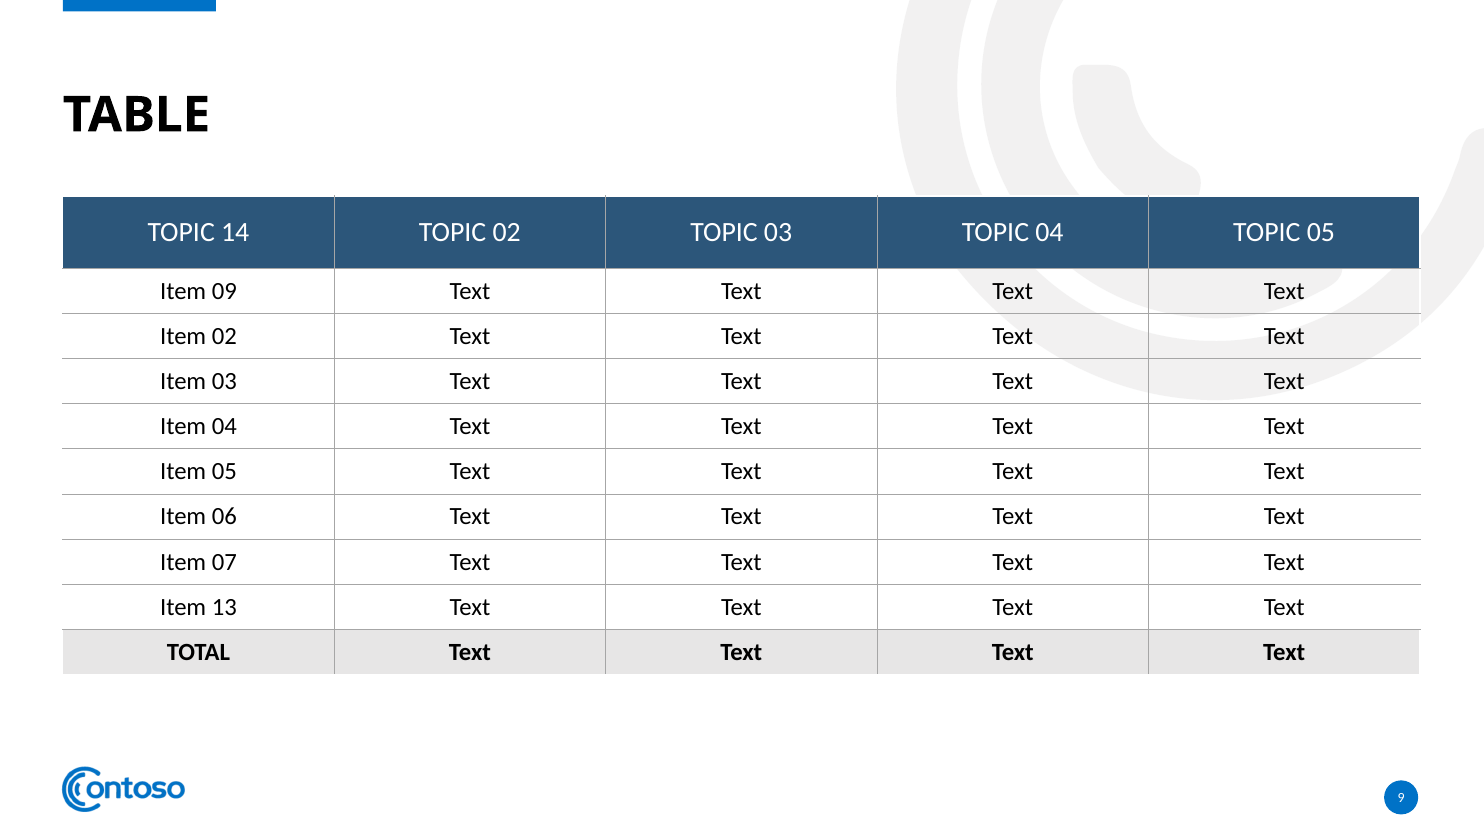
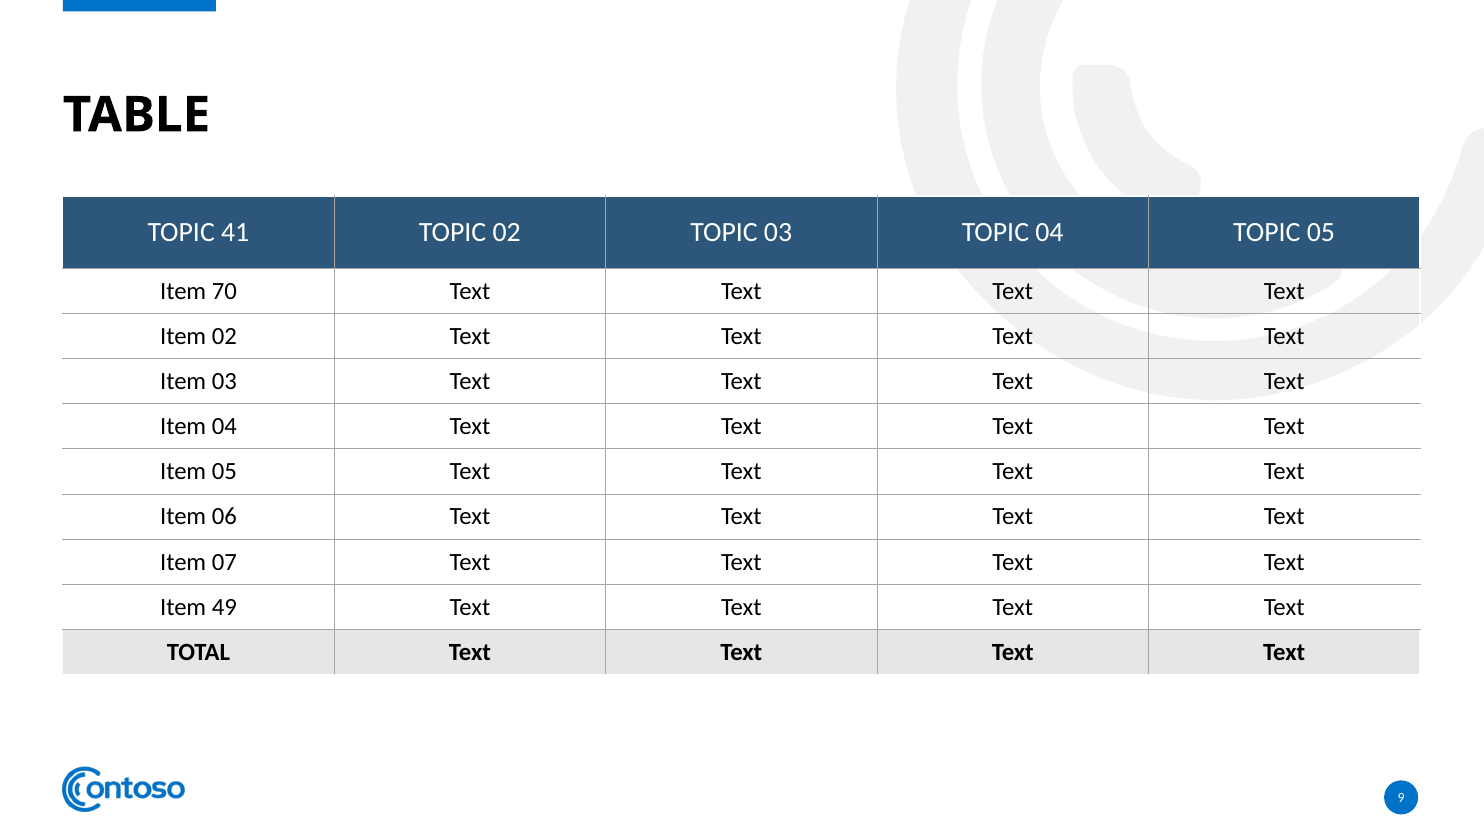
14: 14 -> 41 (235, 232)
09: 09 -> 70 (224, 291)
13: 13 -> 49 (224, 607)
